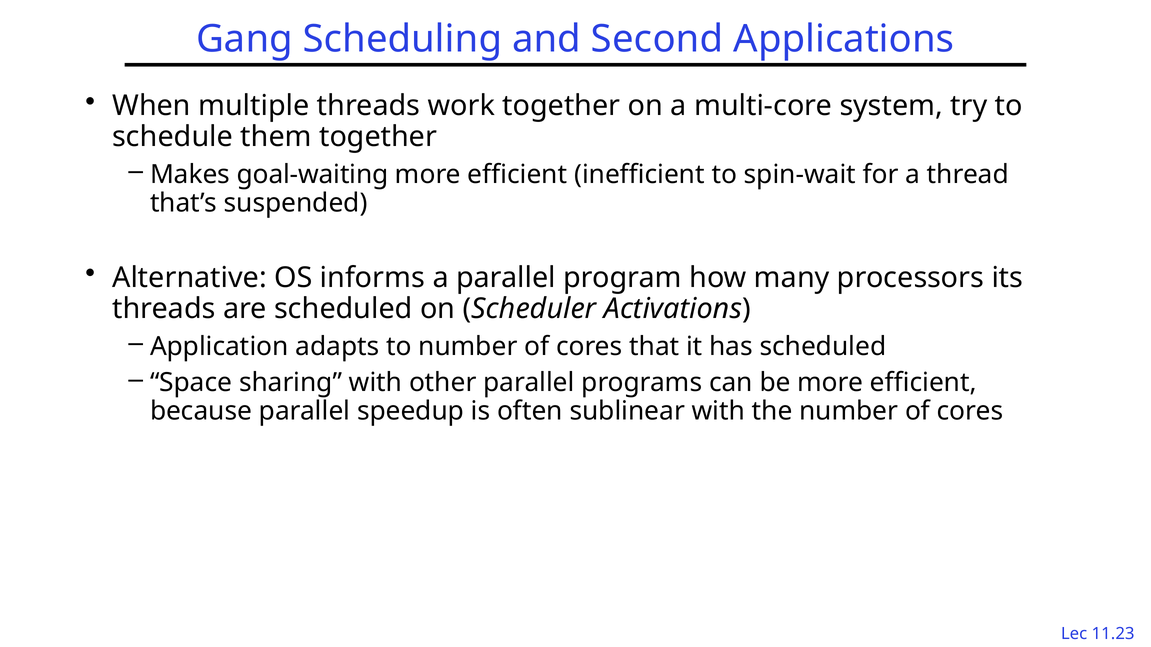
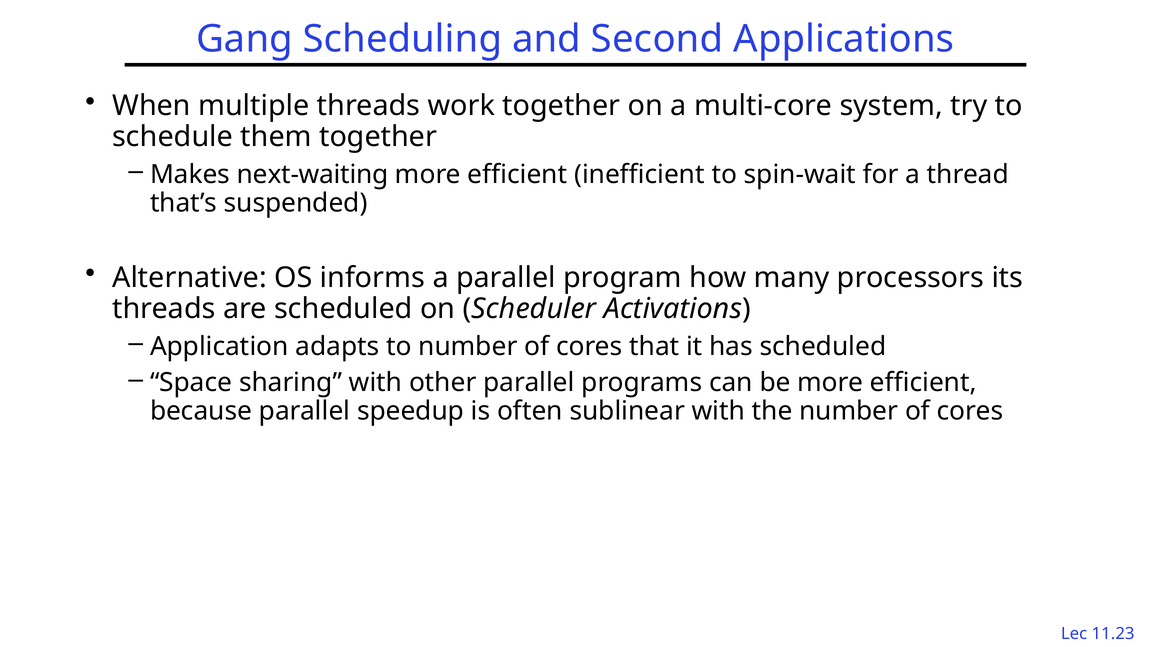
goal-waiting: goal-waiting -> next-waiting (313, 175)
